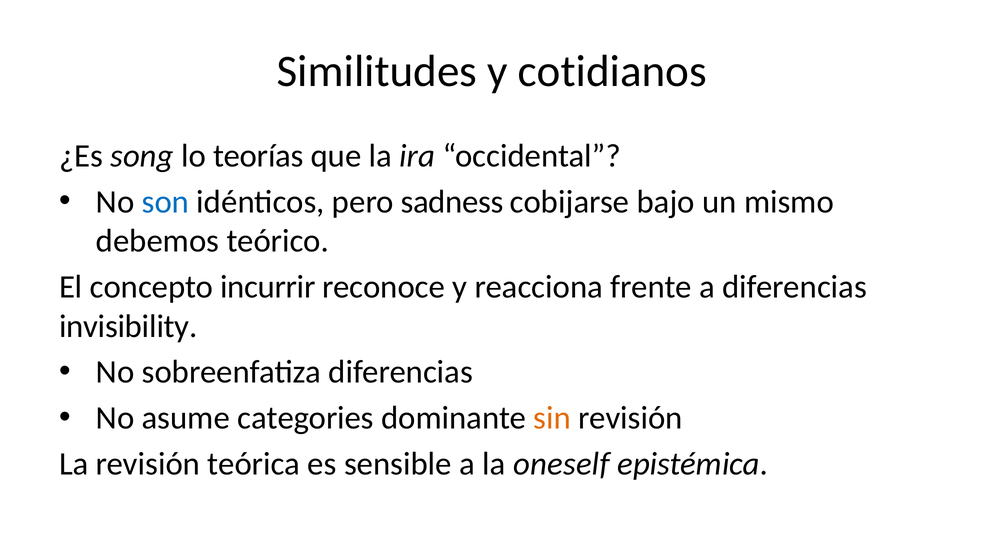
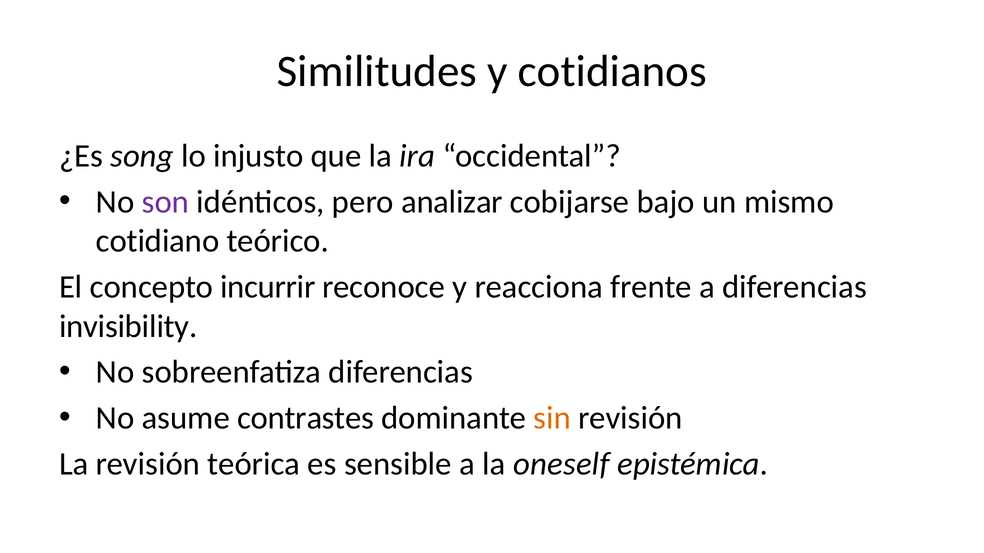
teorías: teorías -> injusto (258, 156)
son colour: blue -> purple (165, 202)
sadness: sadness -> analizar (452, 202)
debemos: debemos -> cotidiano (158, 241)
categories: categories -> contrastes (306, 418)
